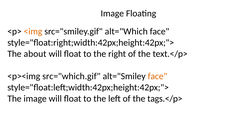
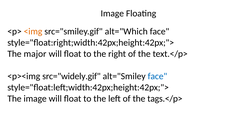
about: about -> major (35, 54)
src="which.gif: src="which.gif -> src="widely.gif (71, 76)
face colour: orange -> blue (157, 76)
